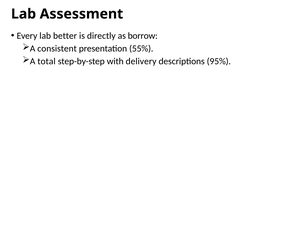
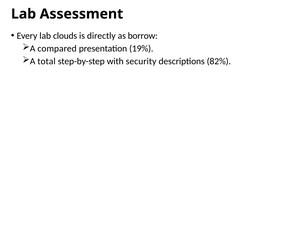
better: better -> clouds (65, 36)
consistent: consistent -> compared (57, 49)
55%: 55% -> 19% (141, 49)
delivery: delivery -> security (141, 62)
95%: 95% -> 82% (219, 62)
